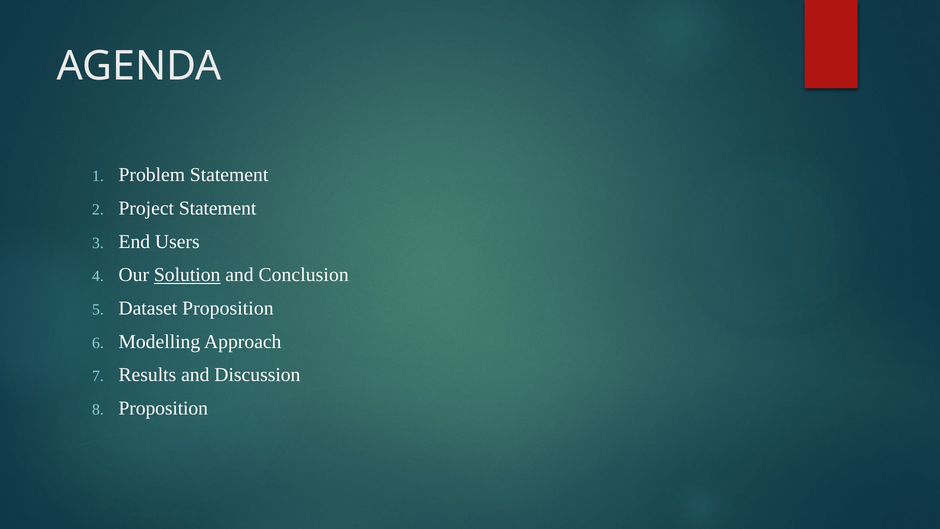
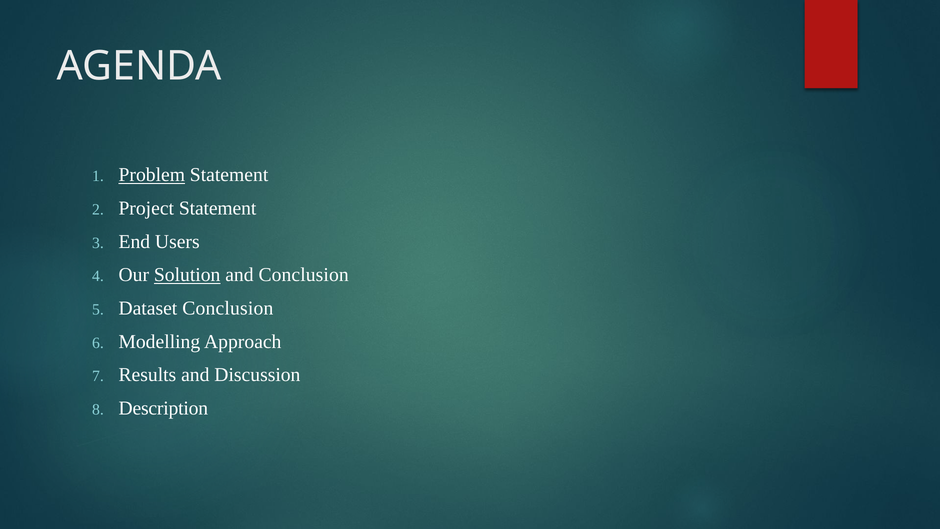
Problem underline: none -> present (152, 175)
Dataset Proposition: Proposition -> Conclusion (228, 308)
Proposition: Proposition -> Description (163, 408)
